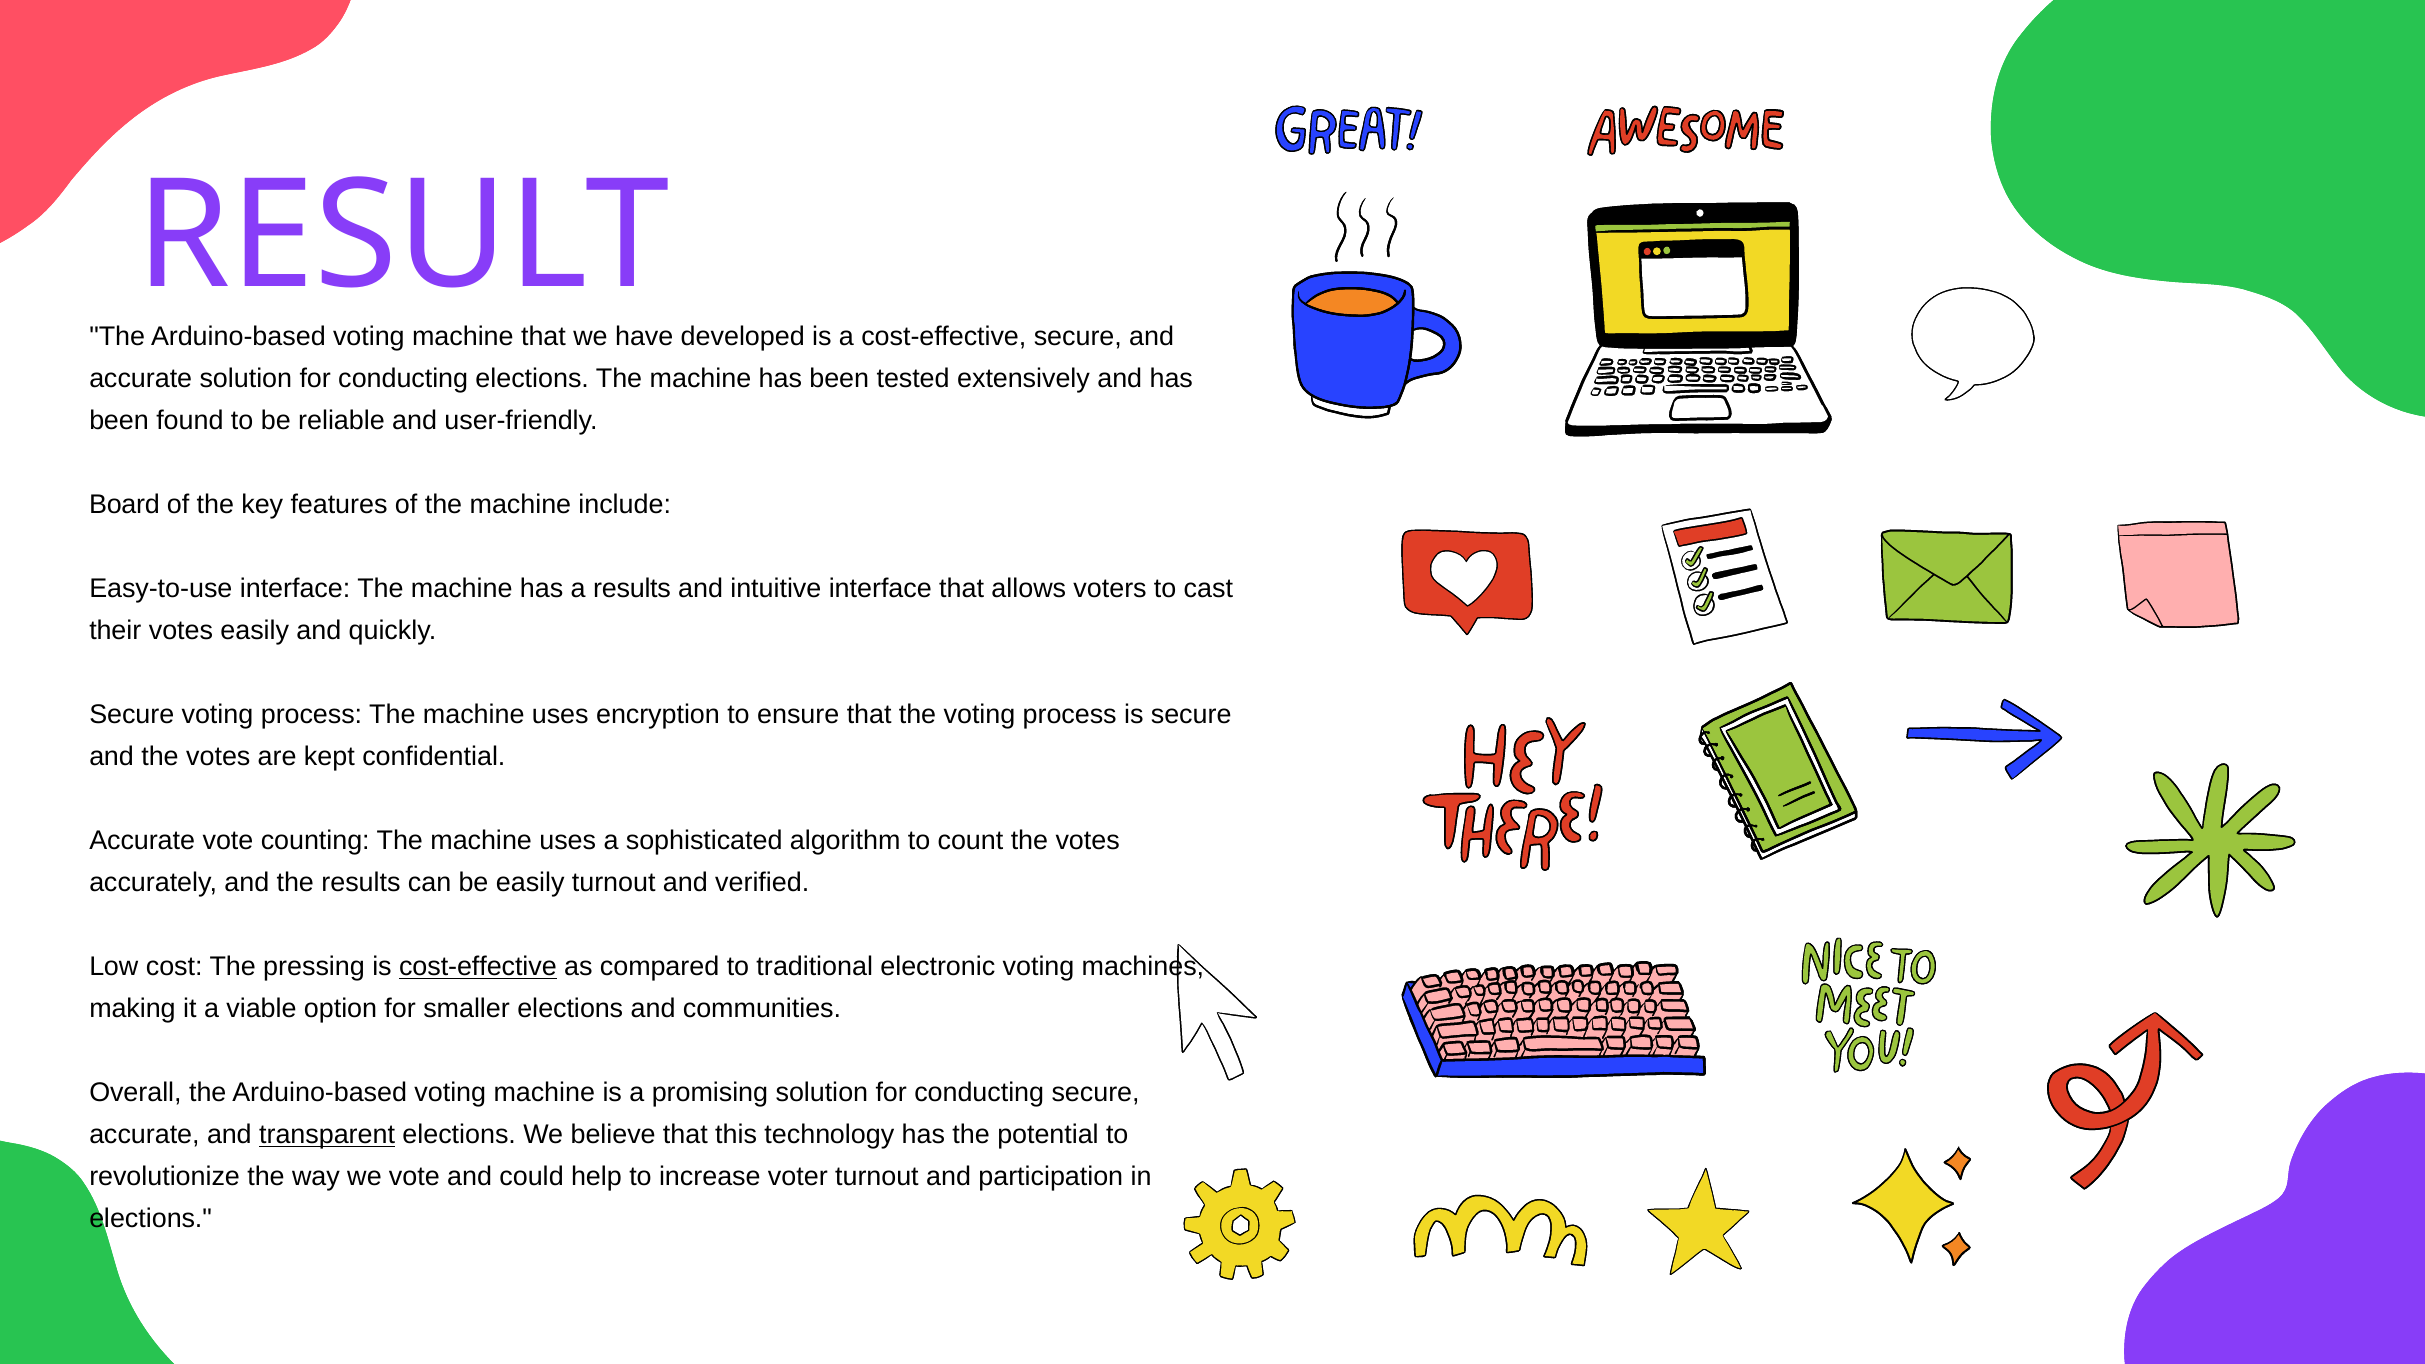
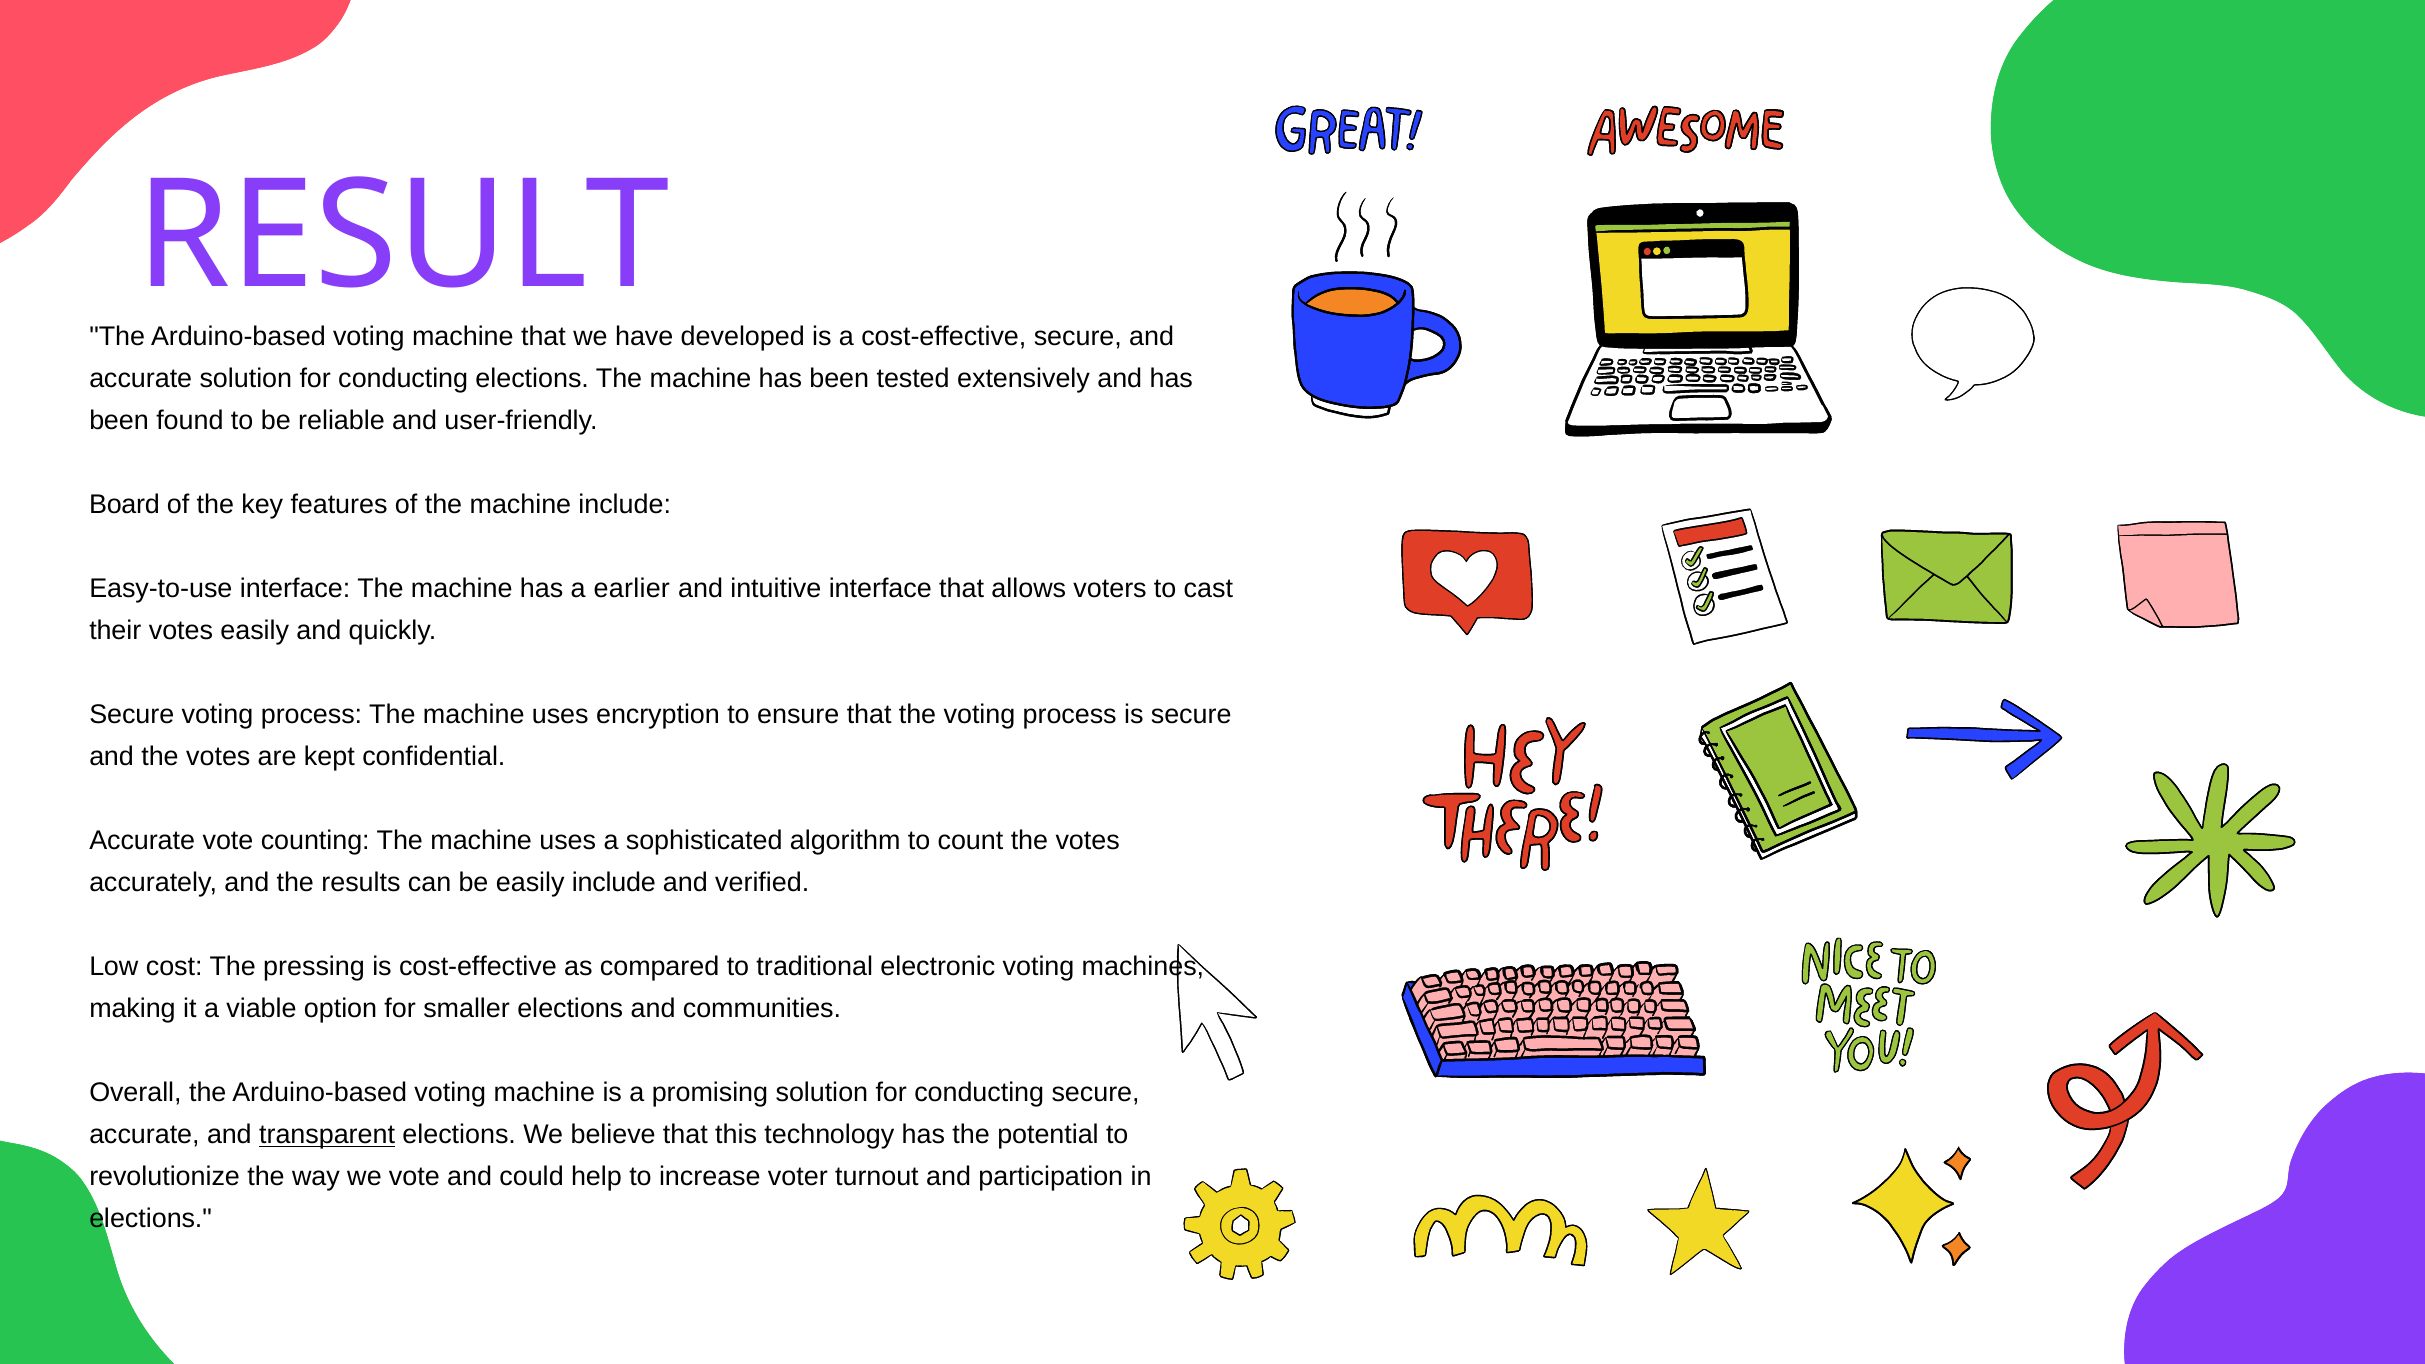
a results: results -> earlier (632, 589)
easily turnout: turnout -> include (614, 883)
cost-effective underline: present -> none (478, 967)
